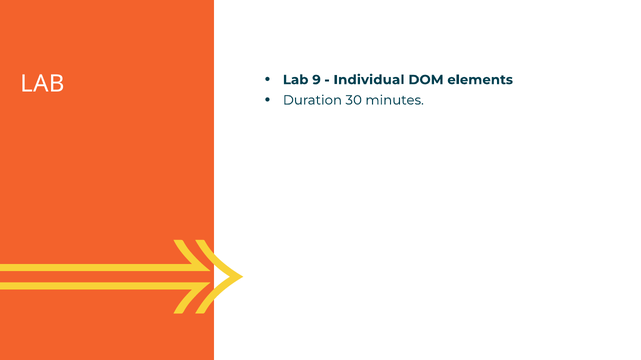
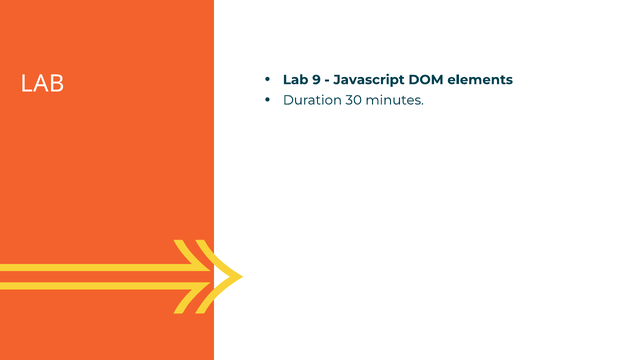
Individual: Individual -> Javascript (369, 80)
